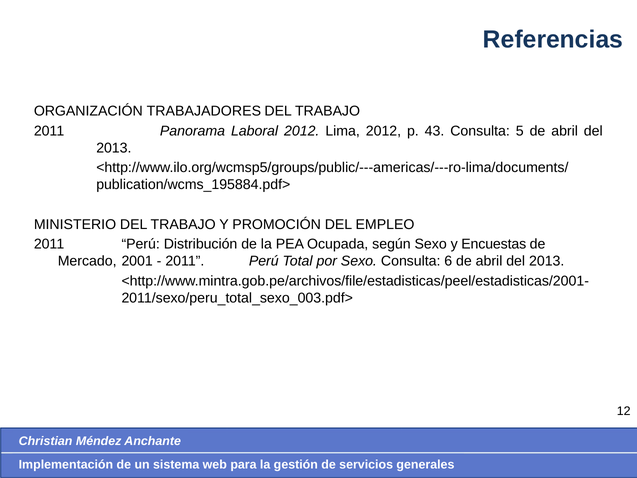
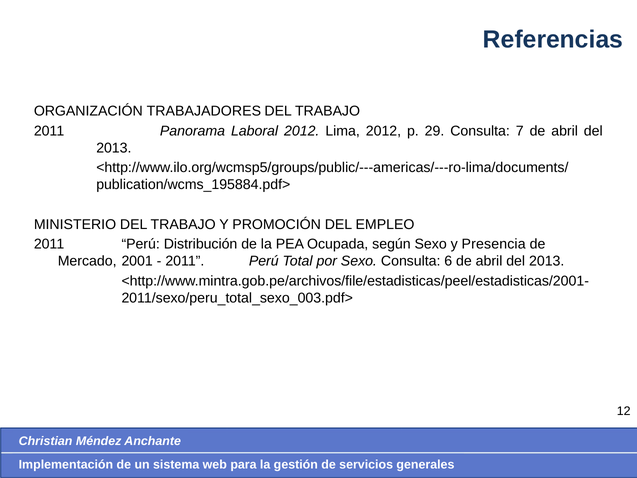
43: 43 -> 29 (435, 131)
5: 5 -> 7 (520, 131)
Encuestas: Encuestas -> Presencia (494, 244)
